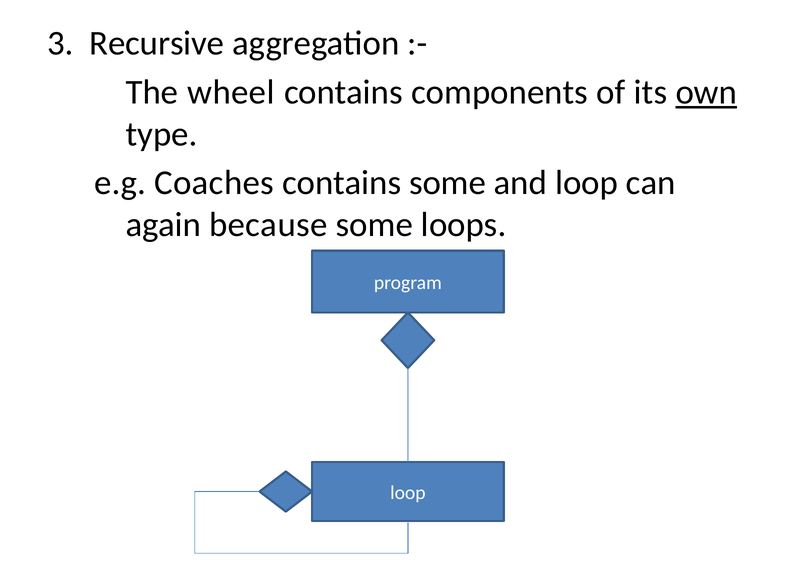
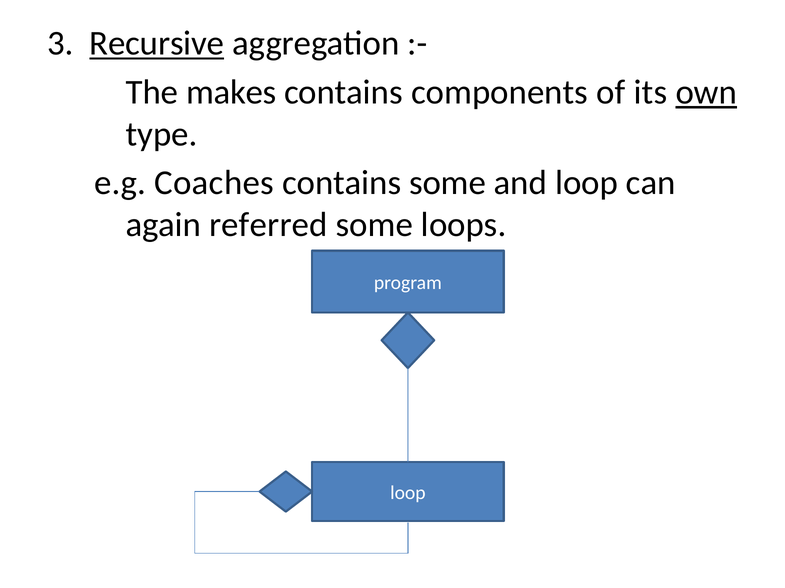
Recursive underline: none -> present (157, 43)
wheel: wheel -> makes (231, 92)
because: because -> referred (268, 225)
